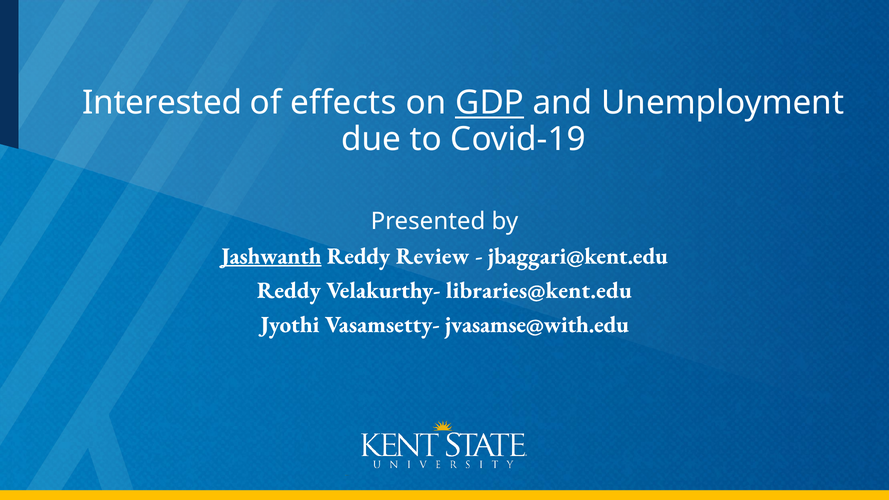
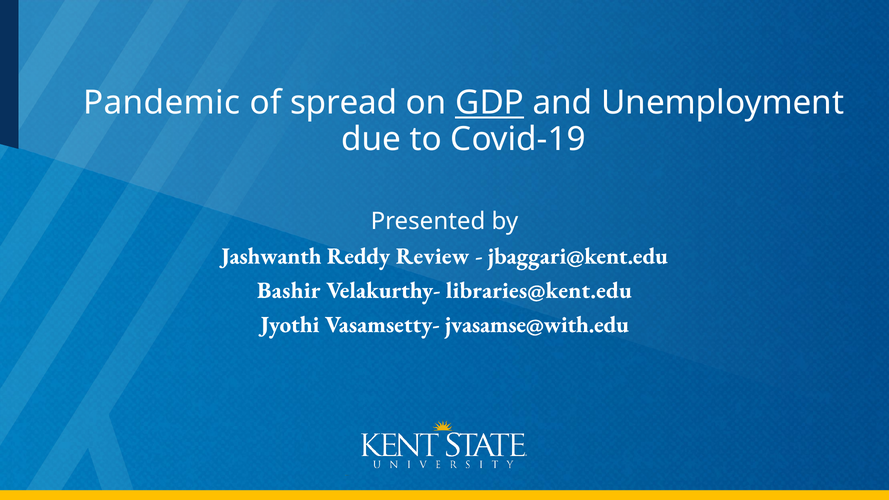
Interested: Interested -> Pandemic (162, 103)
effects: effects -> spread (344, 103)
Jashwanth underline: present -> none (271, 256)
Reddy: Reddy -> Bashir (289, 290)
